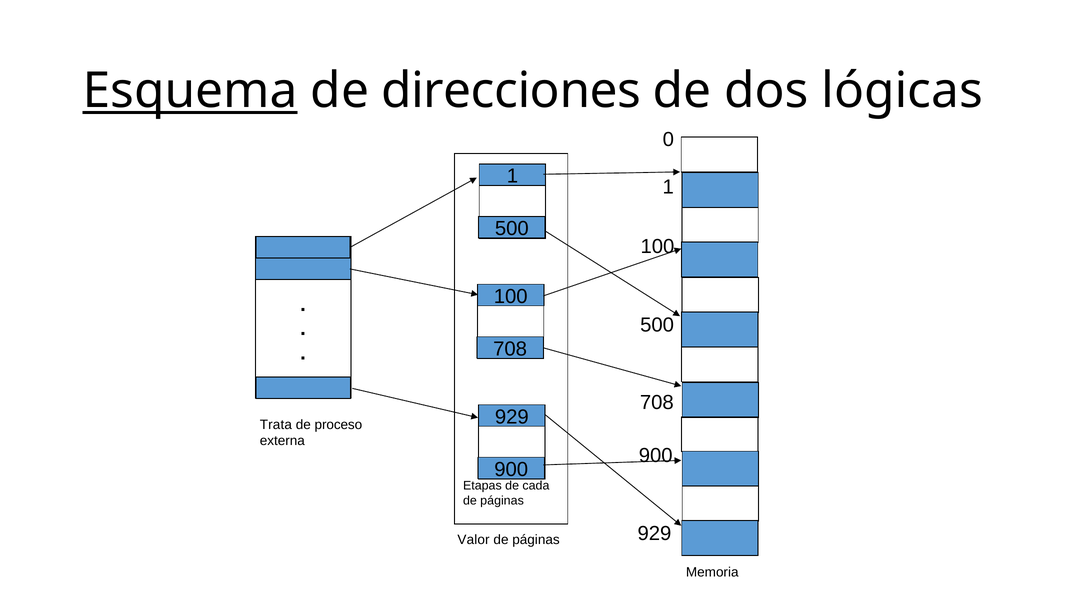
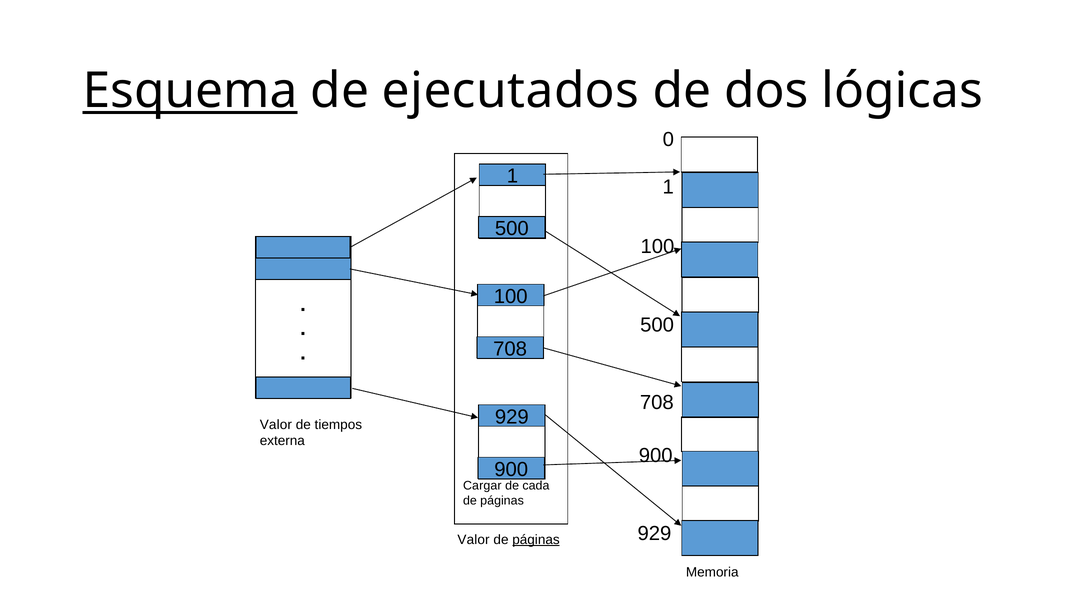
direcciones: direcciones -> ejecutados (511, 91)
Trata: Trata -> Valor (276, 424)
proceso: proceso -> tiempos (338, 424)
Etapas: Etapas -> Cargar (482, 486)
páginas underline: none -> present (536, 540)
